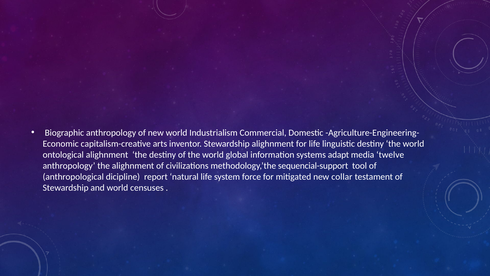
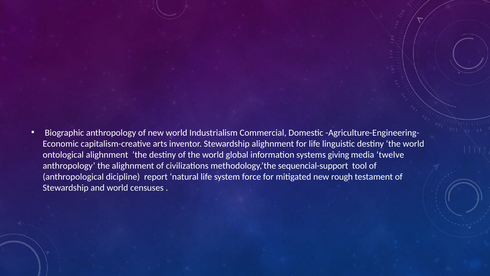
adapt: adapt -> giving (338, 155)
collar: collar -> rough (342, 177)
